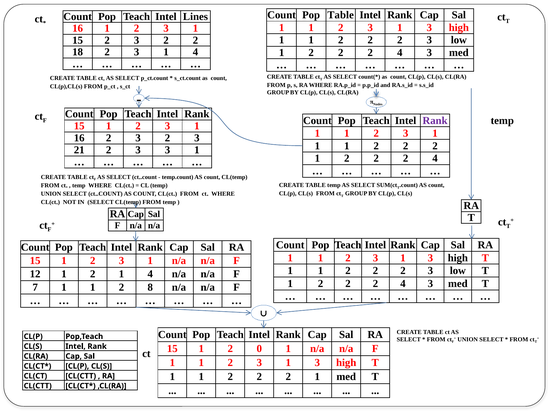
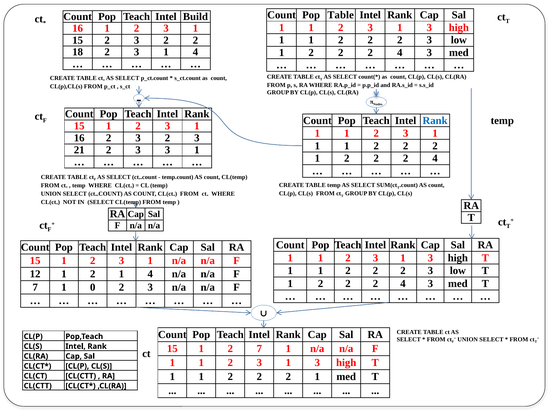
Lines: Lines -> Build (195, 17)
Rank colour: purple -> blue (435, 120)
7 1 1: 1 -> 0 (93, 287)
8: 8 -> 3 (150, 287)
2 0: 0 -> 7 (259, 349)
